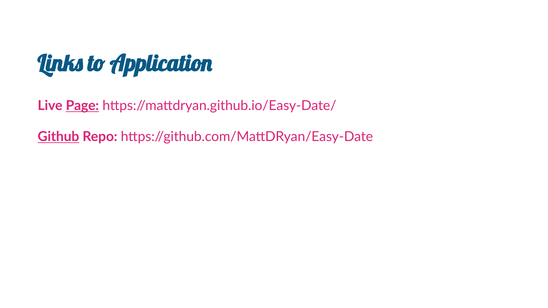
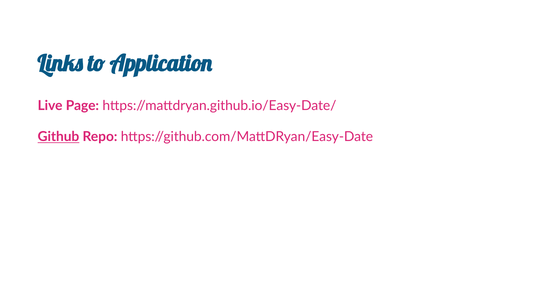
Page underline: present -> none (82, 106)
